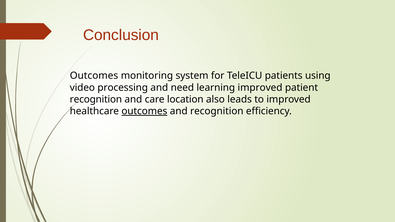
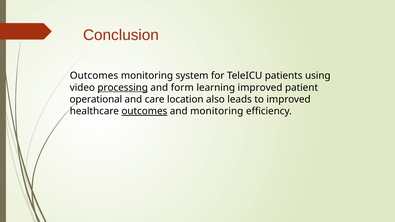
processing underline: none -> present (123, 88)
need: need -> form (182, 88)
recognition: recognition -> operational (96, 99)
and recognition: recognition -> monitoring (217, 111)
